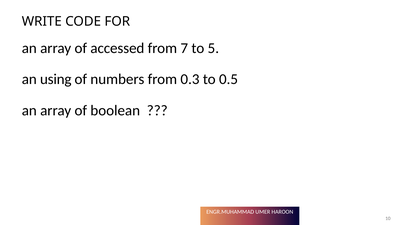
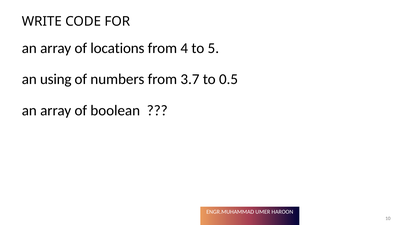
accessed: accessed -> locations (117, 48)
7: 7 -> 4 (184, 48)
0.3: 0.3 -> 3.7 (190, 79)
